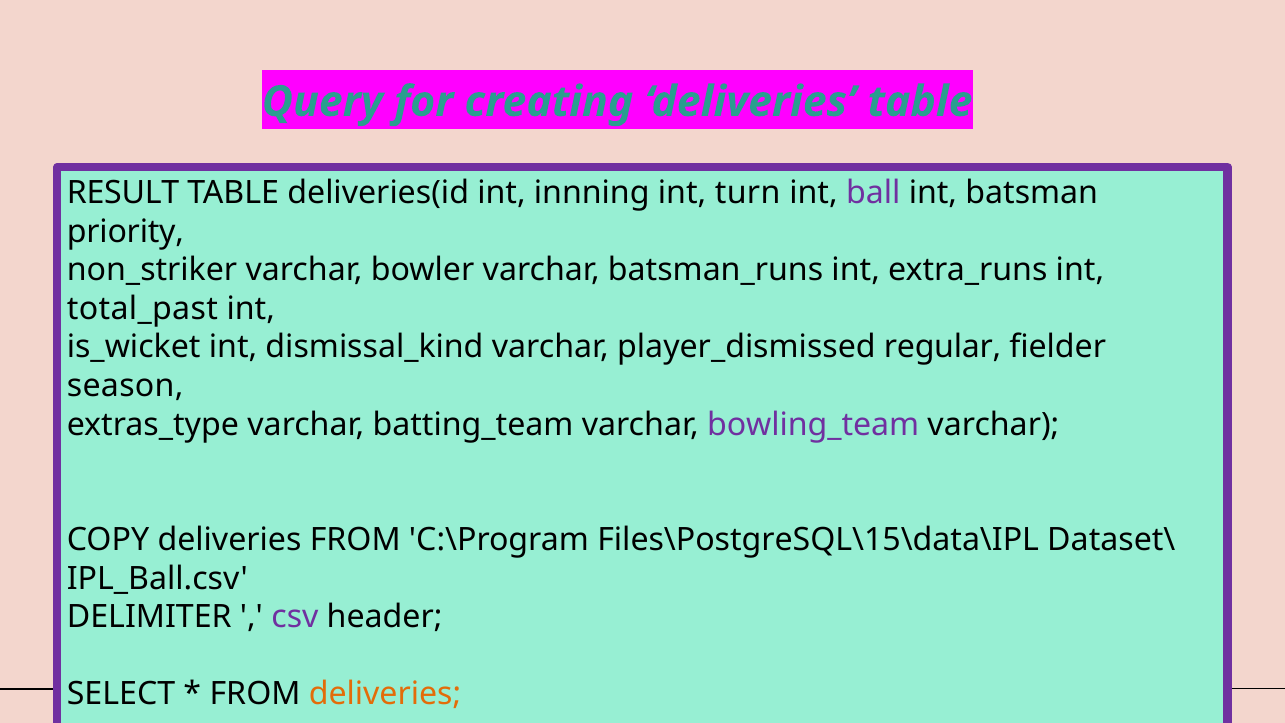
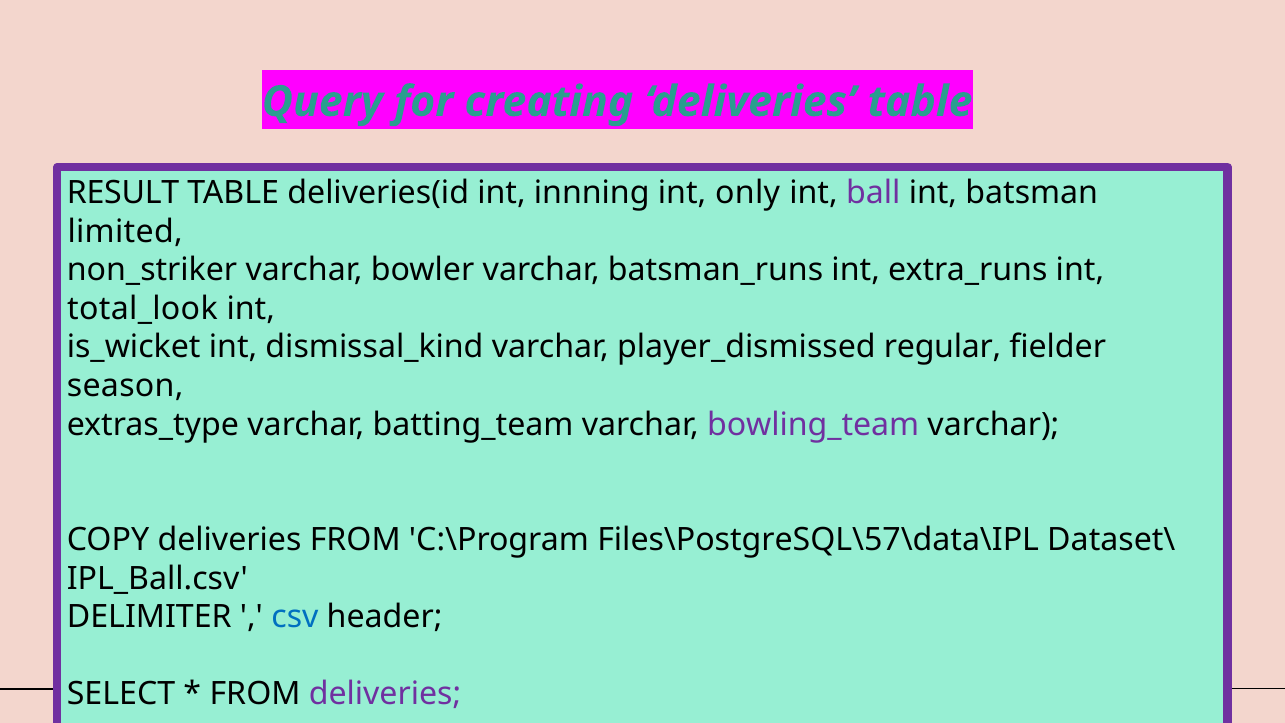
turn: turn -> only (748, 193)
priority: priority -> limited (125, 232)
total_past: total_past -> total_look (142, 309)
Files\PostgreSQL\15\data\IPL: Files\PostgreSQL\15\data\IPL -> Files\PostgreSQL\57\data\IPL (818, 540)
csv colour: purple -> blue (295, 617)
deliveries colour: orange -> purple (385, 694)
